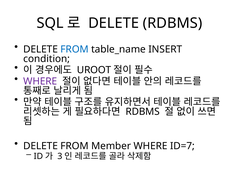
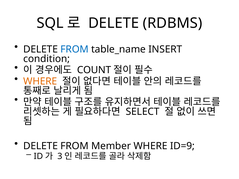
UROOT: UROOT -> COUNT (94, 70)
WHERE colour: purple -> orange (40, 81)
RDBMS: RDBMS -> SELECT (143, 112)
ID=7: ID=7 -> ID=9 (182, 146)
